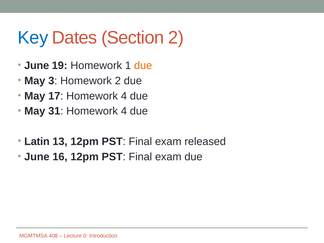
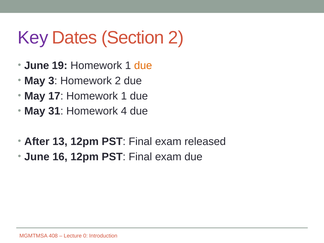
Key colour: blue -> purple (33, 38)
17 Homework 4: 4 -> 1 (124, 96)
Latin: Latin -> After (37, 142)
